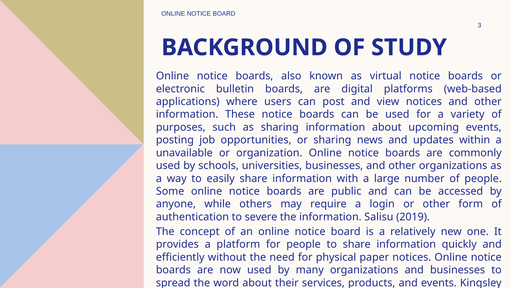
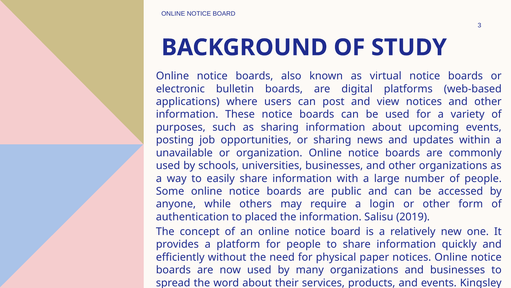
severe: severe -> placed (261, 216)
